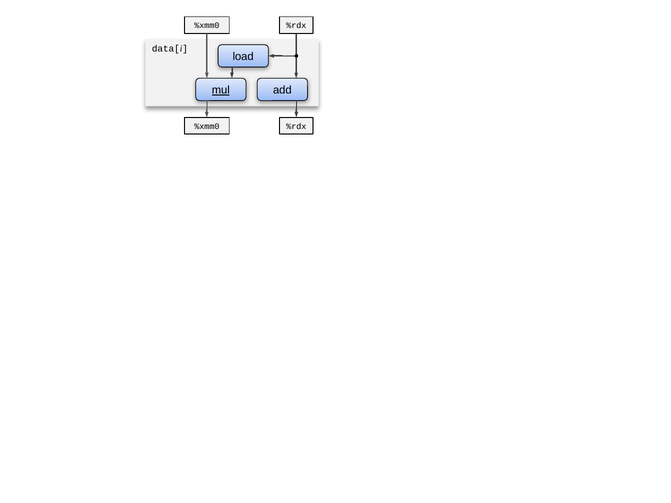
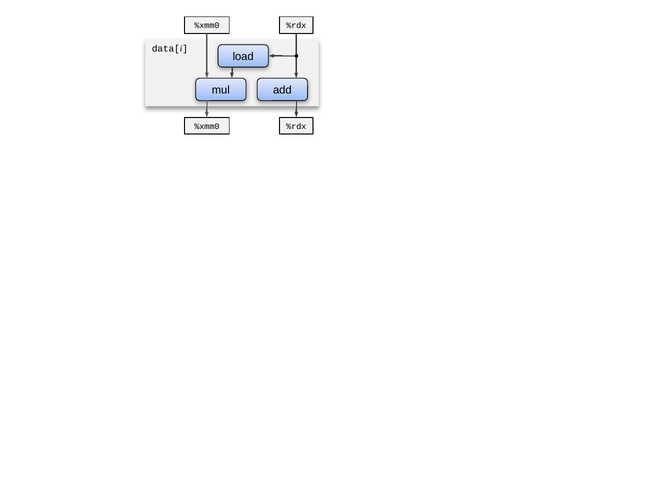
mul underline: present -> none (221, 90)
